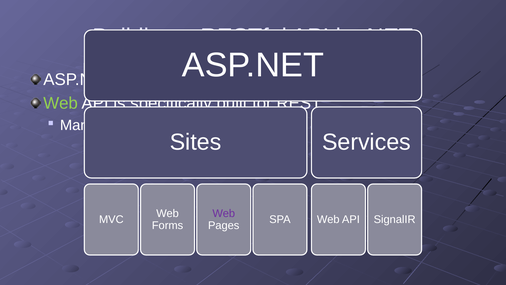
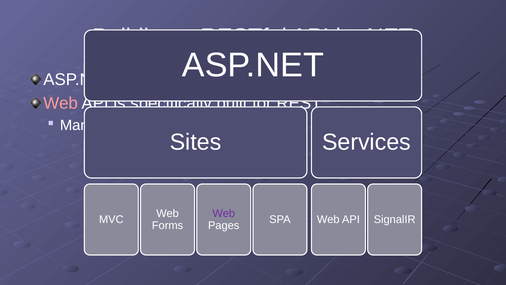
Web colour: light green -> pink (61, 103)
